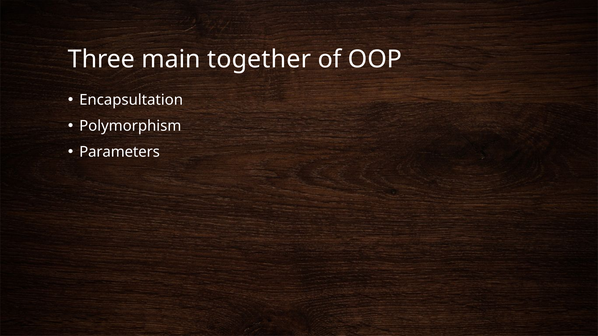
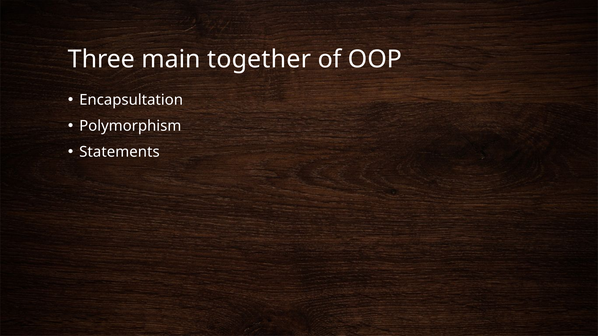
Parameters: Parameters -> Statements (119, 152)
